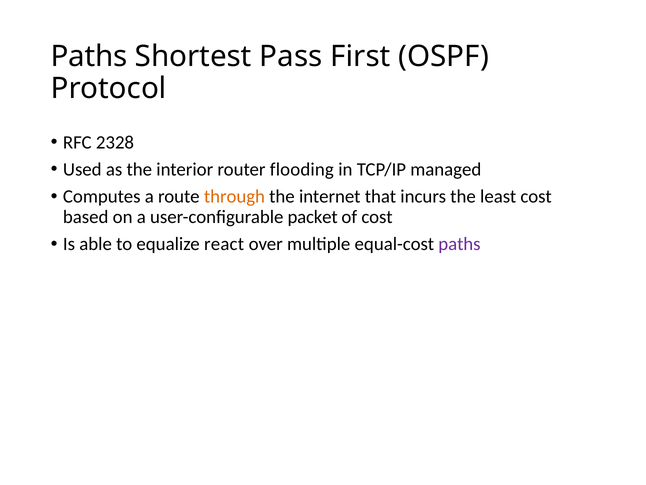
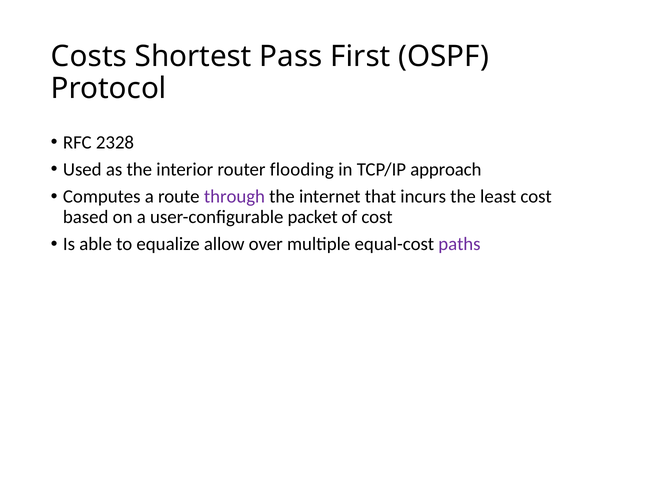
Paths: Paths -> Costs (89, 56)
managed: managed -> approach (446, 169)
through colour: orange -> purple (234, 196)
react: react -> allow (224, 244)
